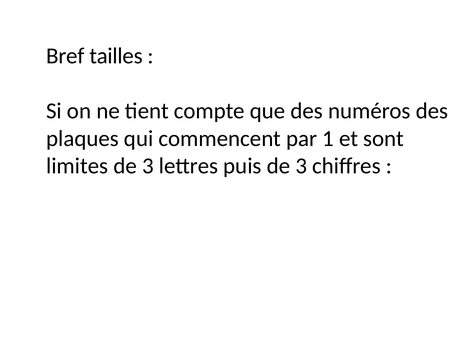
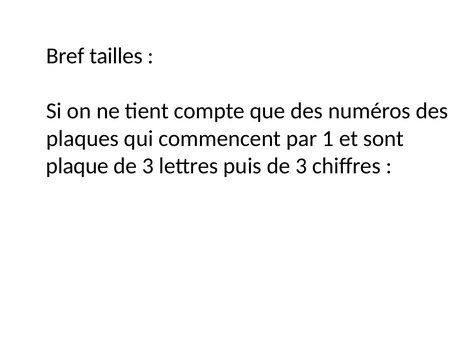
limites: limites -> plaque (77, 166)
